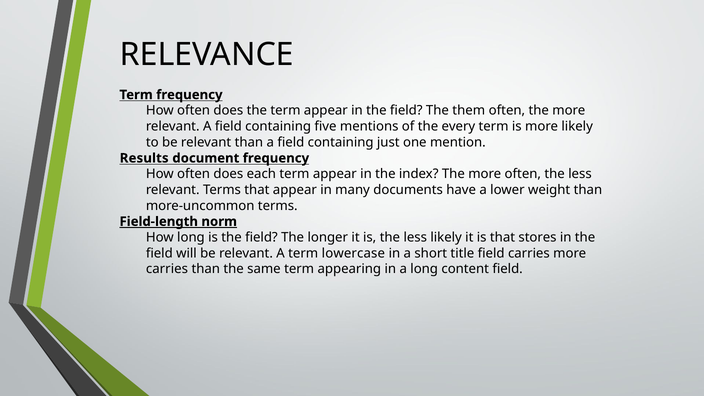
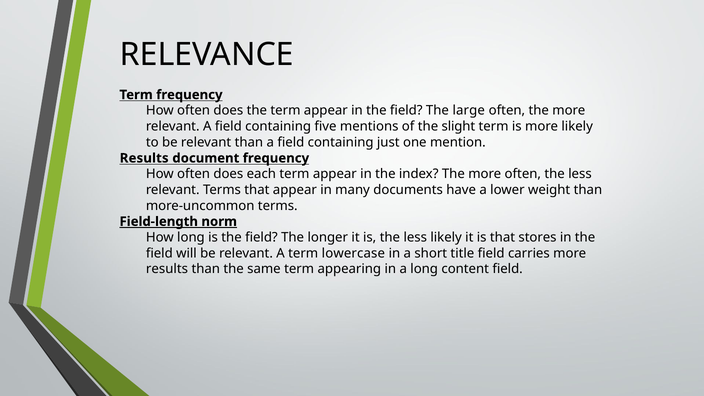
them: them -> large (469, 111)
every: every -> slight (458, 126)
carries: carries -> results (167, 269)
